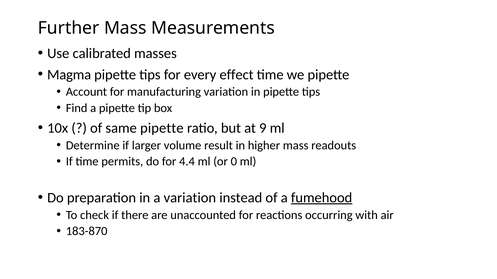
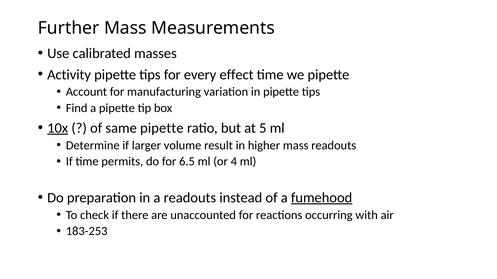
Magma: Magma -> Activity (69, 75)
10x underline: none -> present (58, 128)
9: 9 -> 5 (263, 128)
4.4: 4.4 -> 6.5 (187, 162)
0: 0 -> 4 (234, 162)
a variation: variation -> readouts (190, 198)
183-870: 183-870 -> 183-253 (87, 232)
